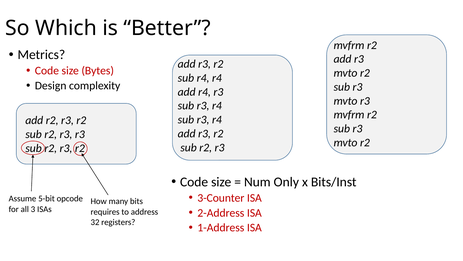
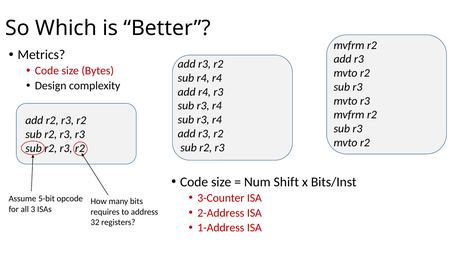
Only: Only -> Shift (286, 182)
